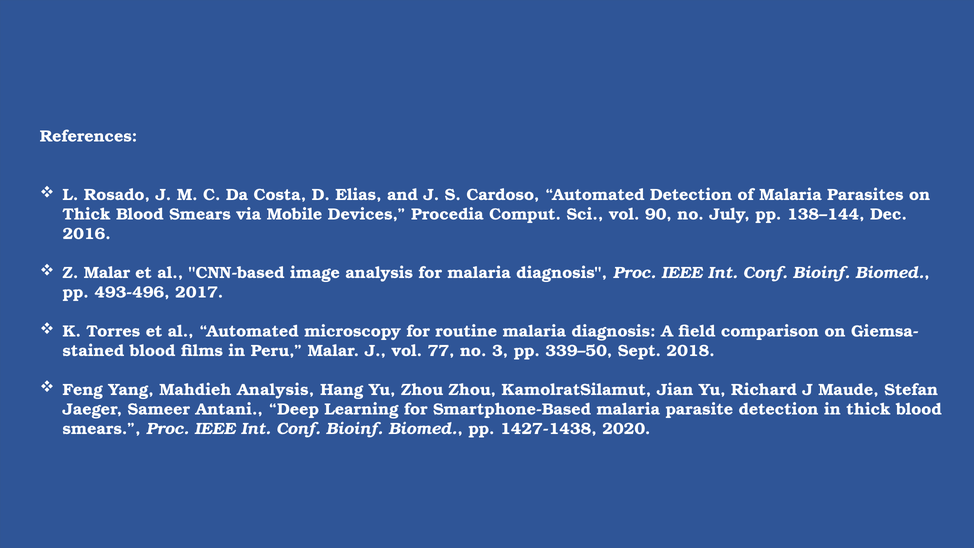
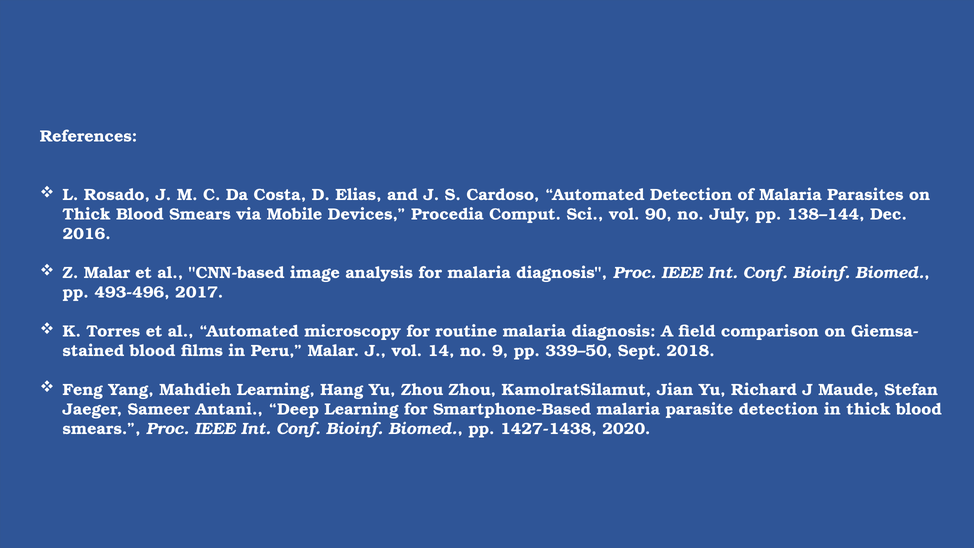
77: 77 -> 14 (441, 351)
3: 3 -> 9 (500, 351)
Mahdieh Analysis: Analysis -> Learning (276, 390)
